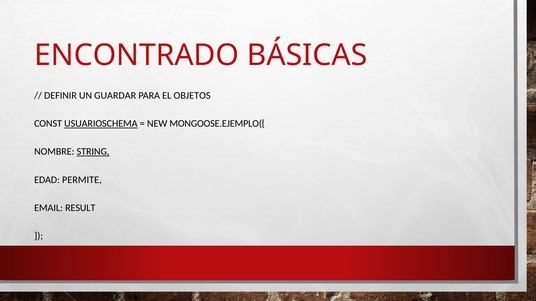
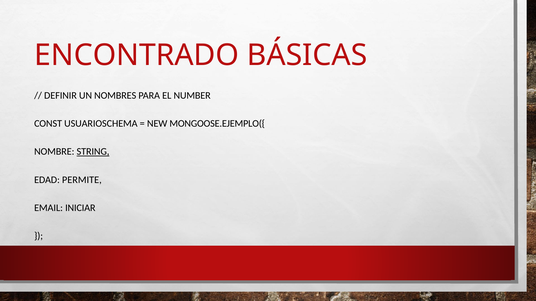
GUARDAR: GUARDAR -> NOMBRES (115, 96)
OBJETOS: OBJETOS -> NUMBER (192, 96)
USUARIOSCHEMA underline: present -> none (101, 124)
RESULT: RESULT -> INICIAR (80, 208)
